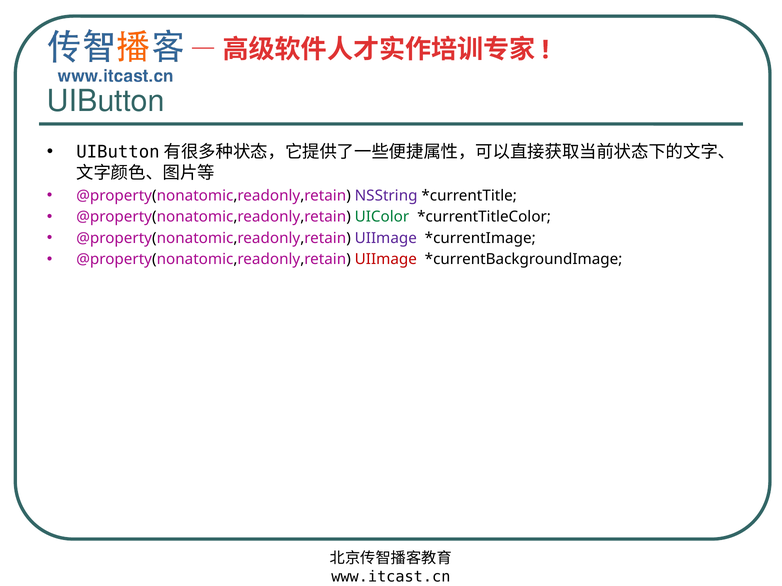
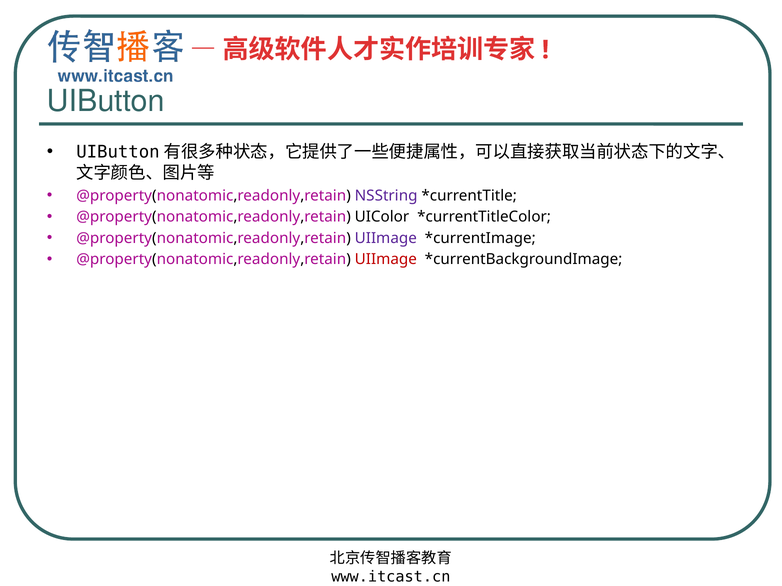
UIColor colour: green -> black (382, 217)
